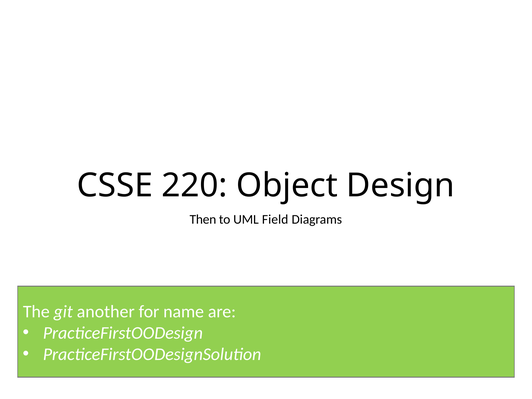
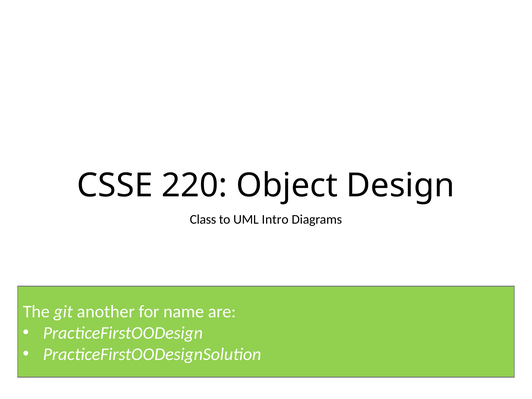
Then: Then -> Class (203, 219)
Field: Field -> Intro (275, 219)
